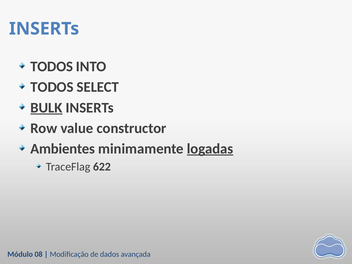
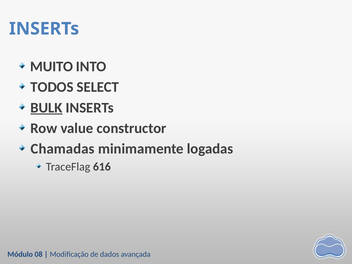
TODOS: TODOS -> MUITO (52, 67)
Ambientes: Ambientes -> Chamadas (63, 149)
logadas underline: present -> none (210, 149)
622: 622 -> 616 (102, 167)
